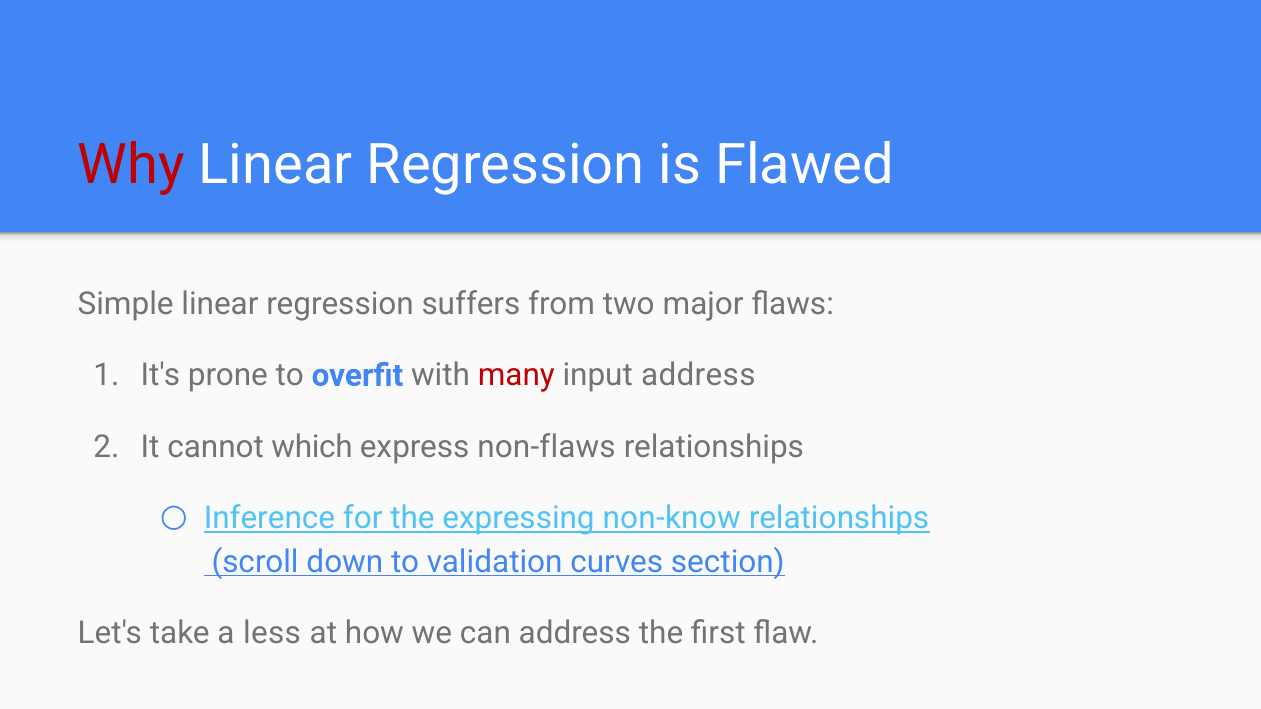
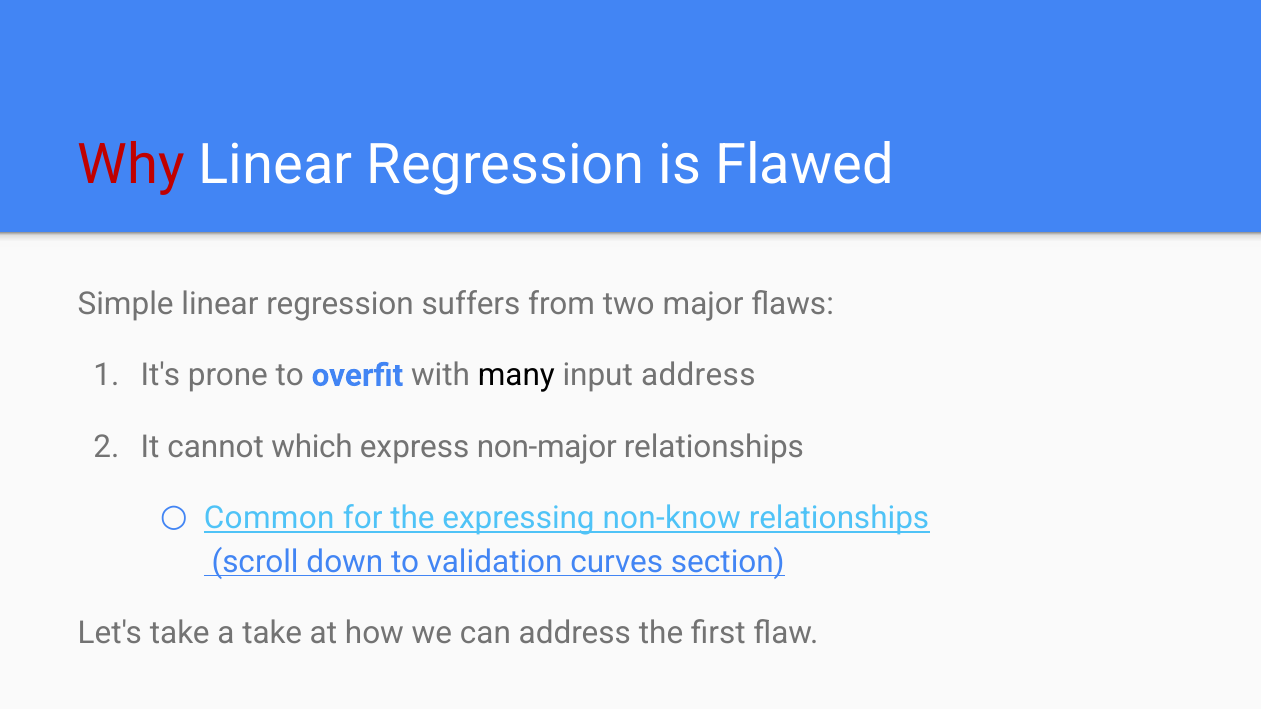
many colour: red -> black (516, 376)
non-flaws: non-flaws -> non-major (547, 447)
Inference: Inference -> Common (269, 519)
a less: less -> take (272, 634)
